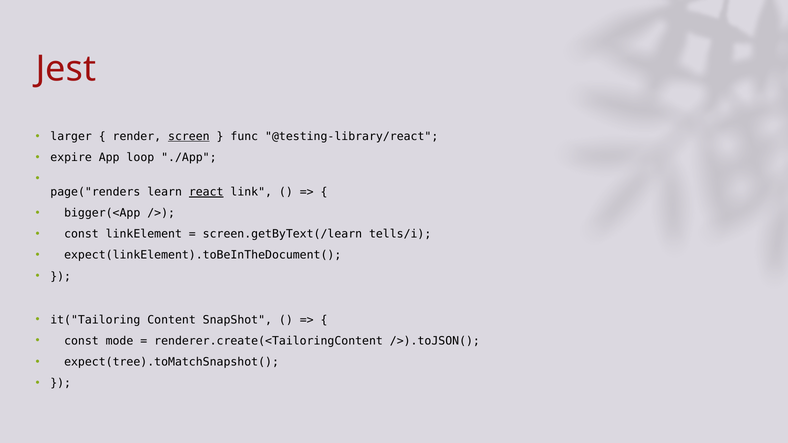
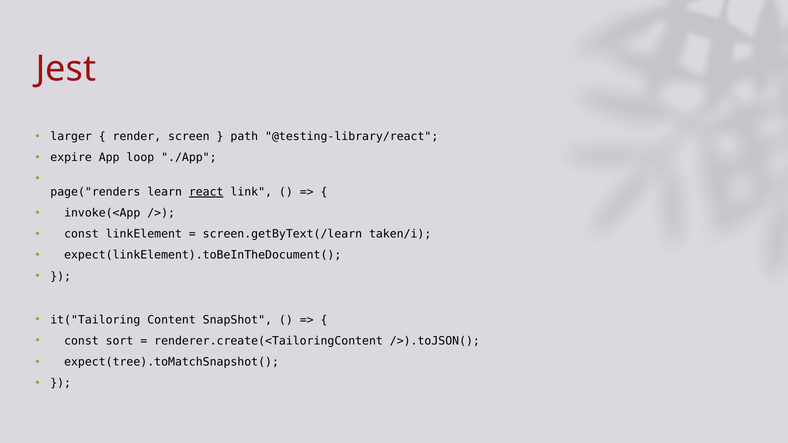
screen underline: present -> none (189, 137)
func: func -> path (244, 137)
bigger(<App: bigger(<App -> invoke(<App (102, 213)
tells/i: tells/i -> taken/i (400, 234)
mode: mode -> sort (119, 341)
